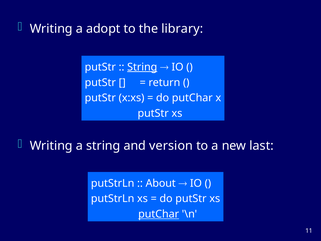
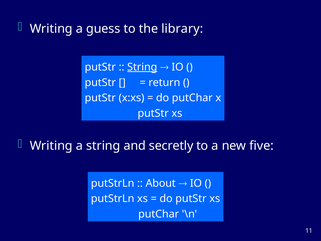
adopt: adopt -> guess (103, 29)
version: version -> secretly (171, 146)
last: last -> five (262, 146)
putChar underline: present -> none (159, 214)
